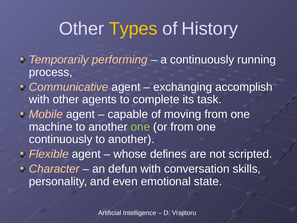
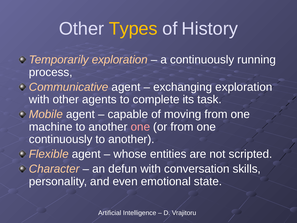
Temporarily performing: performing -> exploration (120, 60)
exchanging accomplish: accomplish -> exploration (244, 87)
one colour: light green -> pink (140, 127)
defines: defines -> entities (168, 154)
